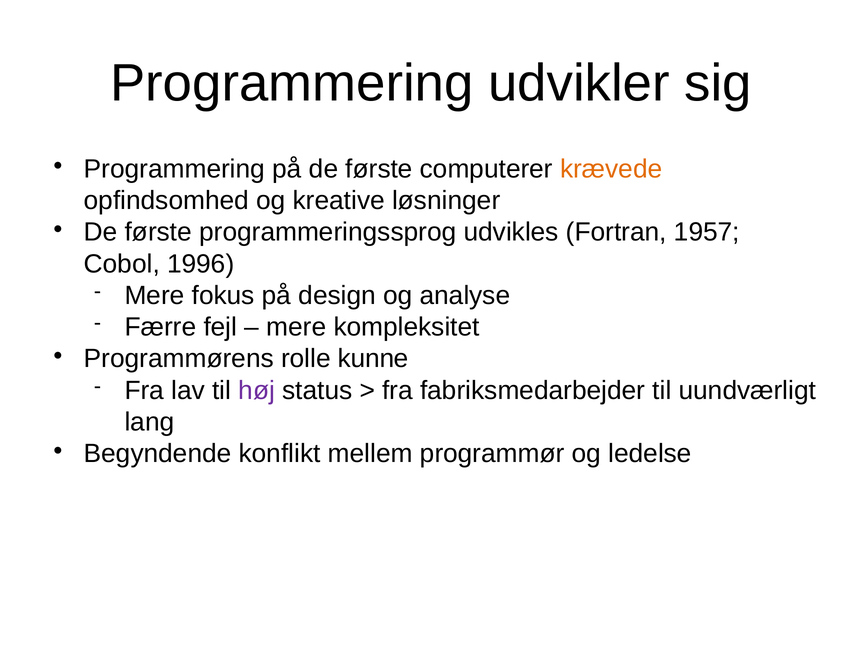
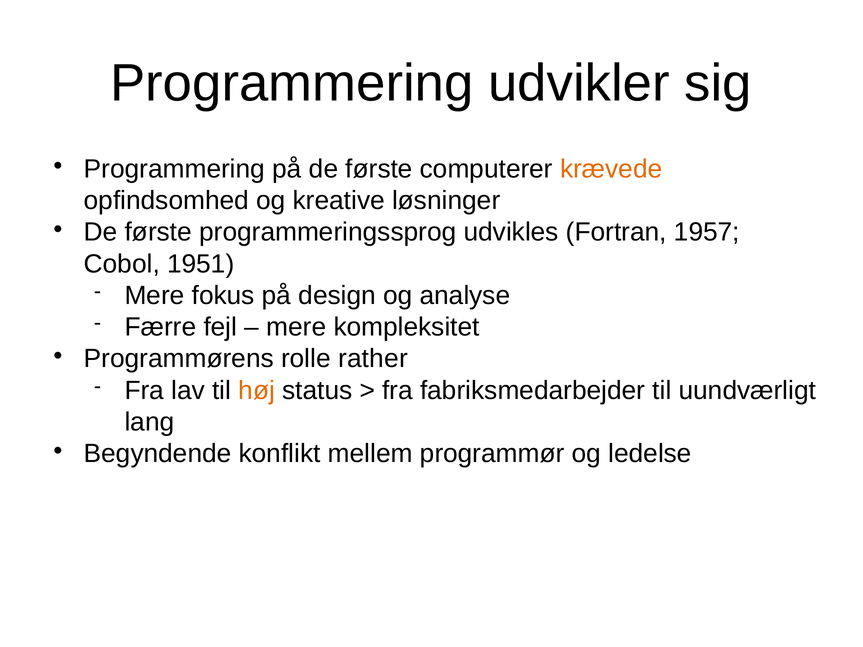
1996: 1996 -> 1951 (201, 264)
kunne: kunne -> rather (373, 359)
høj colour: purple -> orange (257, 391)
